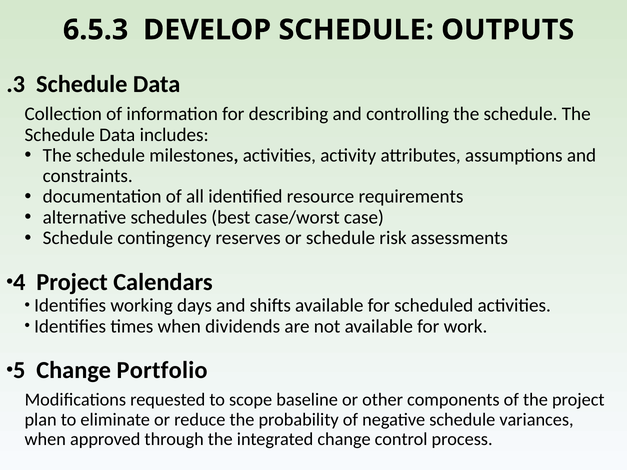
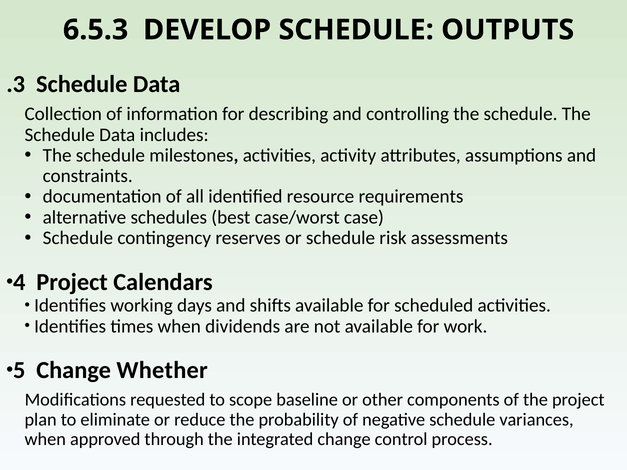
Portfolio: Portfolio -> Whether (162, 370)
